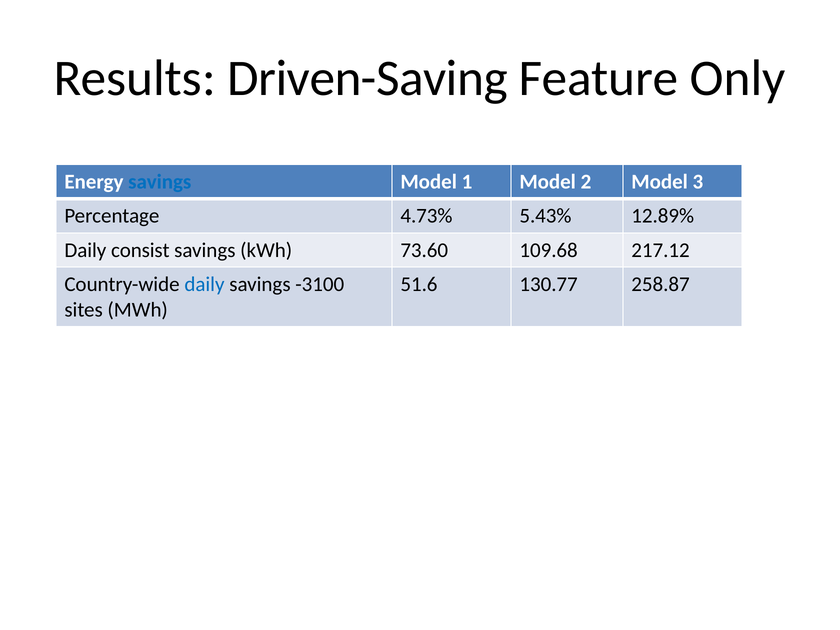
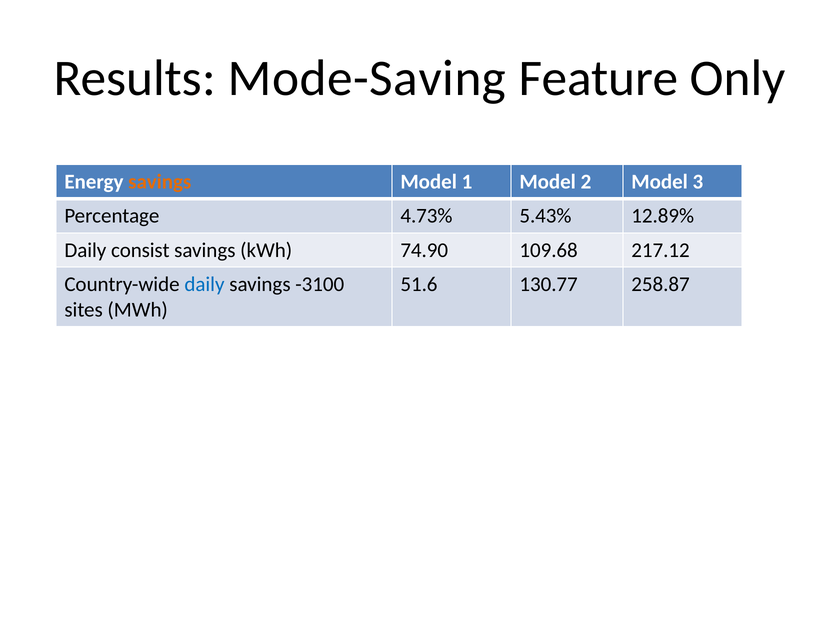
Driven-Saving: Driven-Saving -> Mode-Saving (367, 78)
savings colour: blue -> orange (160, 182)
73.60: 73.60 -> 74.90 (424, 250)
